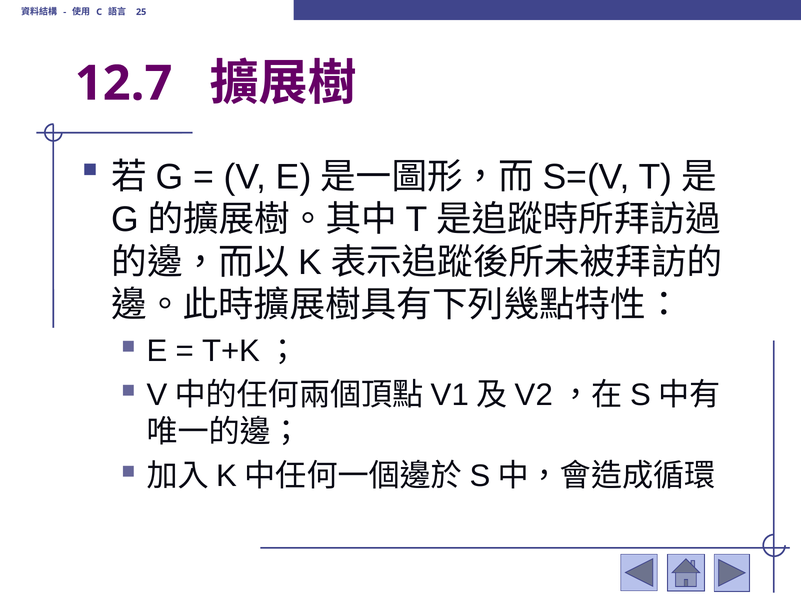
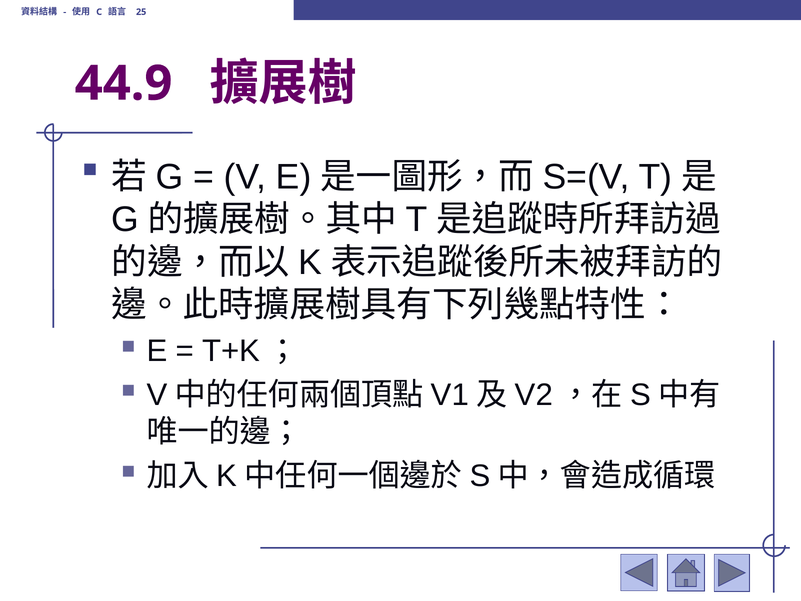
12.7: 12.7 -> 44.9 (124, 84)
